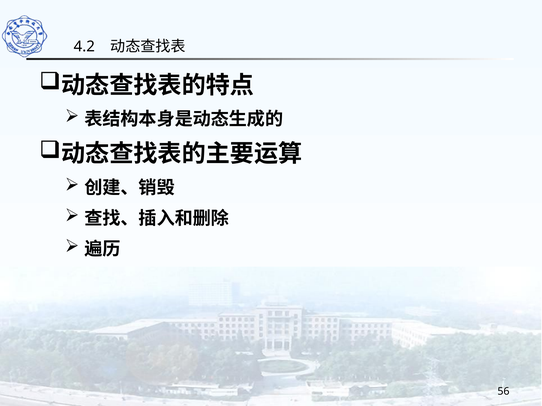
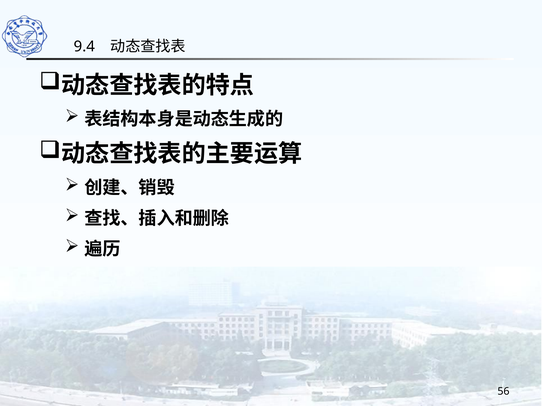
4.2: 4.2 -> 9.4 (84, 47)
